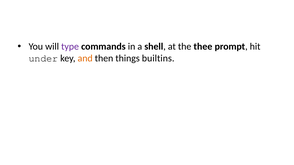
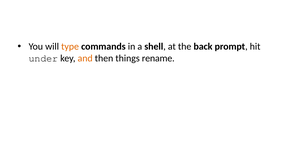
type colour: purple -> orange (70, 47)
thee: thee -> back (203, 47)
builtins: builtins -> rename (158, 58)
